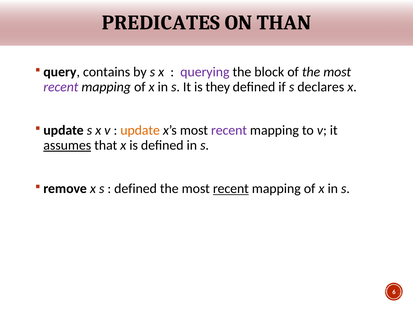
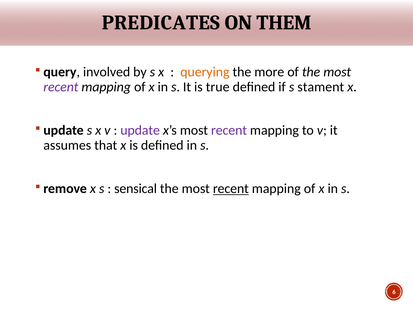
THAN: THAN -> THEM (284, 23)
contains: contains -> involved (107, 72)
querying colour: purple -> orange (205, 72)
block: block -> more (269, 72)
they: they -> true (218, 87)
declares: declares -> stament (321, 87)
update colour: orange -> purple (140, 130)
assumes underline: present -> none (67, 145)
defined: defined -> sensical (136, 189)
